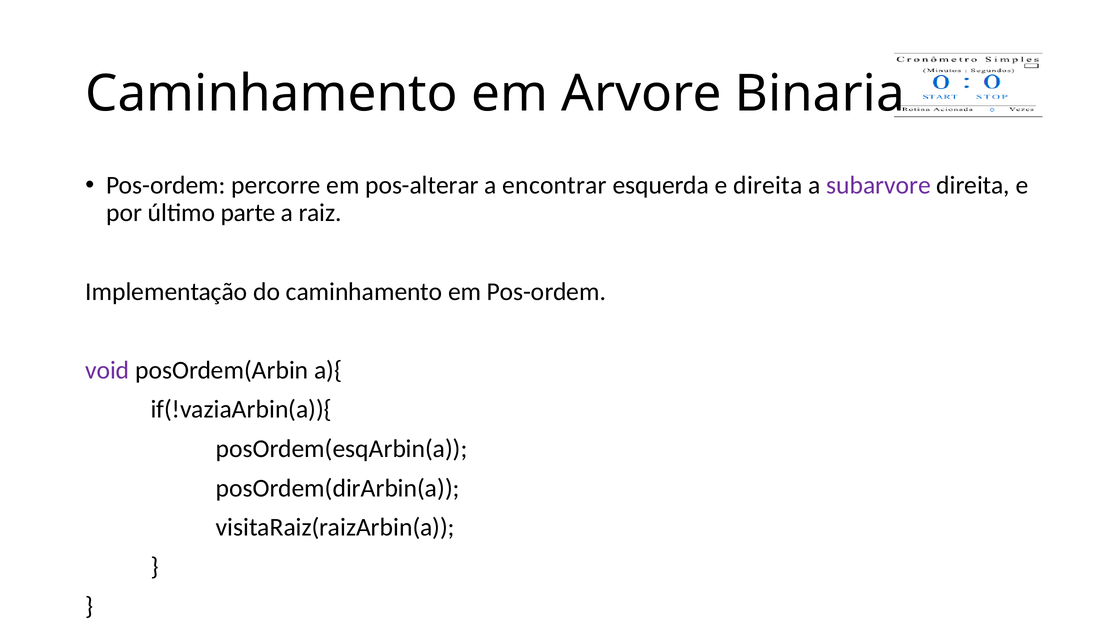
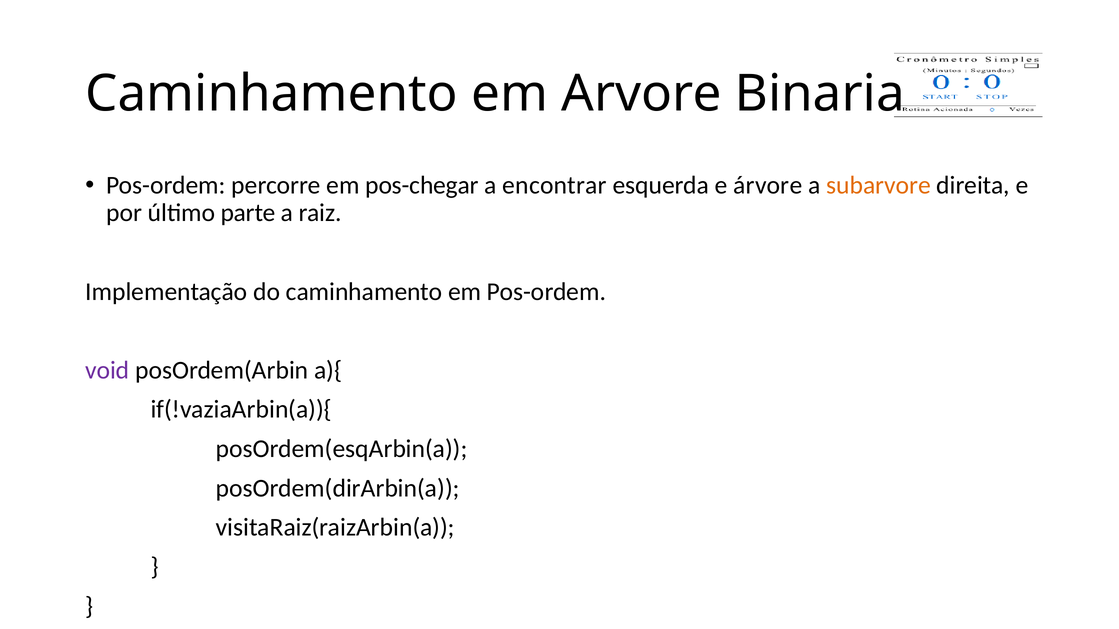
pos-alterar: pos-alterar -> pos-chegar (422, 185)
e direita: direita -> árvore (768, 185)
subarvore colour: purple -> orange (879, 185)
